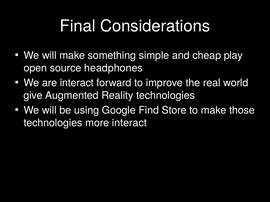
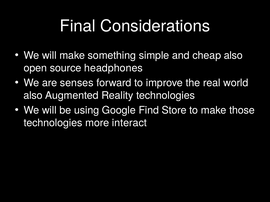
cheap play: play -> also (233, 56)
are interact: interact -> senses (77, 83)
give: give -> also (33, 96)
